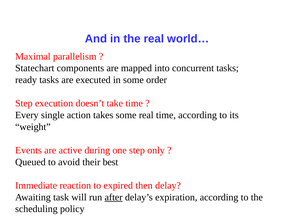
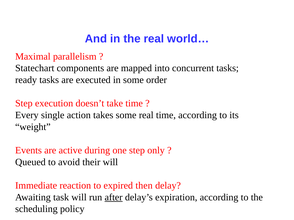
their best: best -> will (110, 162)
